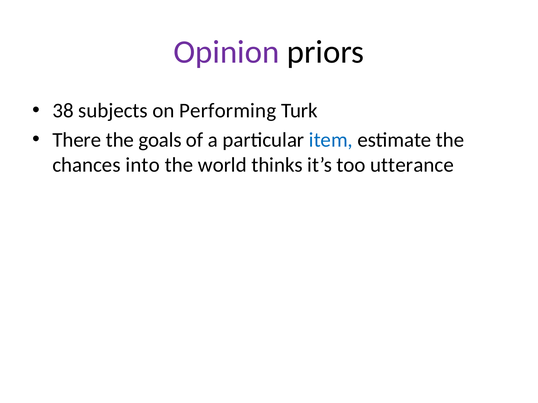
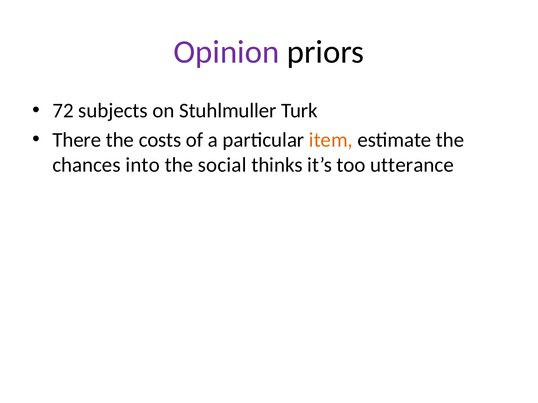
38: 38 -> 72 (63, 111)
Performing: Performing -> Stuhlmuller (228, 111)
goals: goals -> costs (160, 140)
item colour: blue -> orange (331, 140)
world: world -> social (222, 165)
